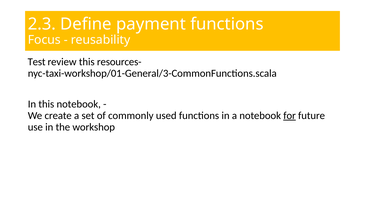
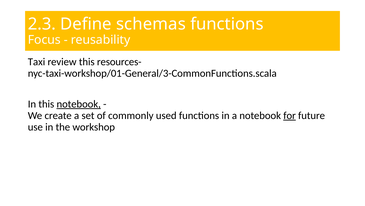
payment: payment -> schemas (151, 24)
Test: Test -> Taxi (37, 62)
notebook underline: none -> present (79, 104)
